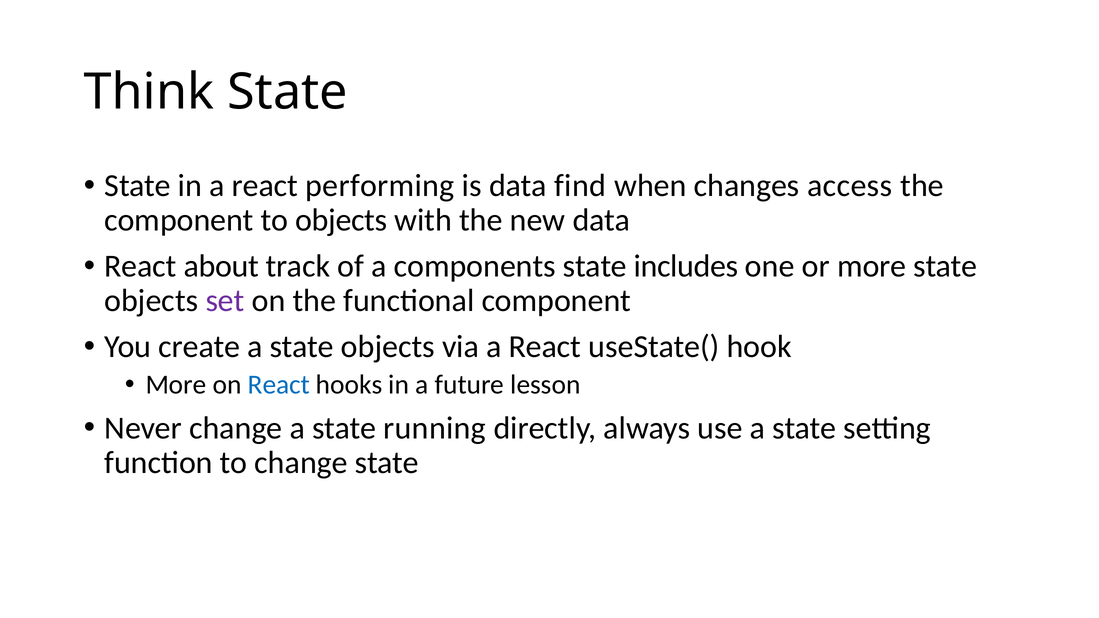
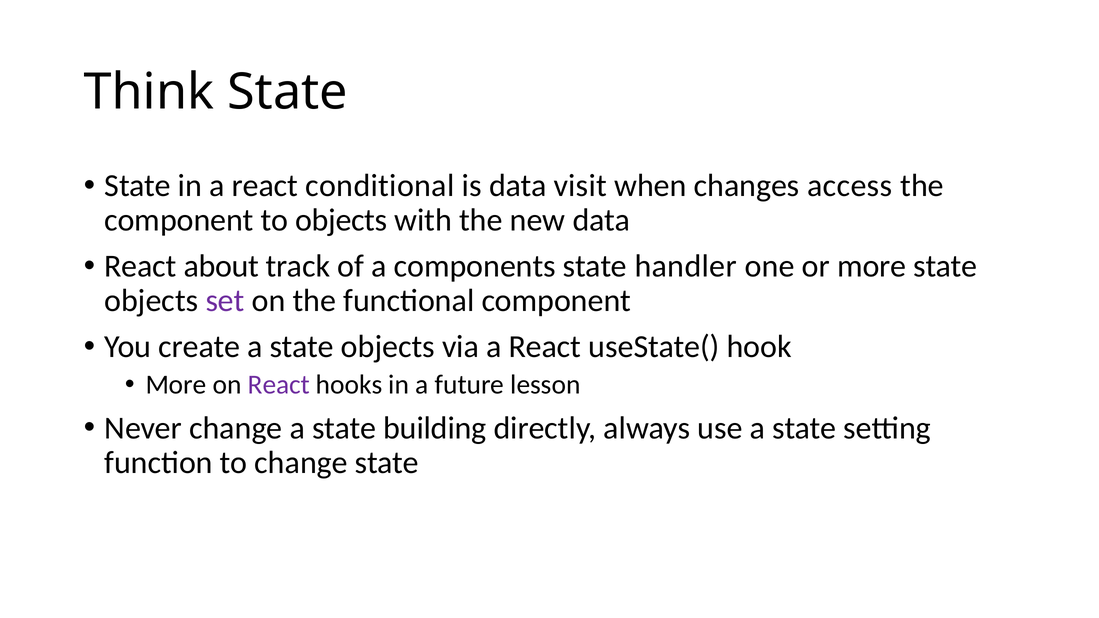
performing: performing -> conditional (380, 186)
find: find -> visit (580, 186)
includes: includes -> handler (686, 266)
React colour: blue -> purple (279, 385)
running: running -> building (435, 428)
